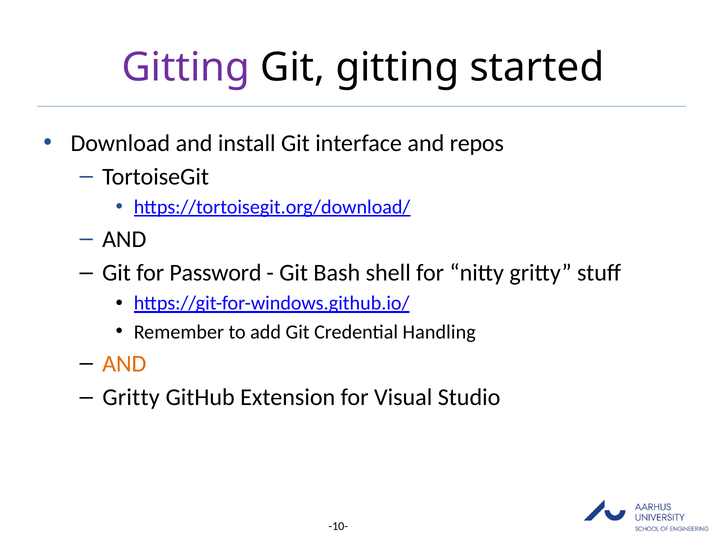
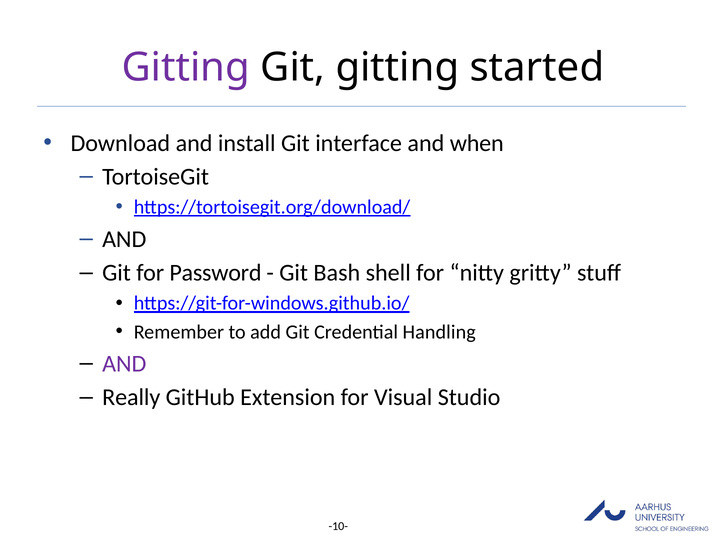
repos: repos -> when (477, 143)
AND colour: orange -> purple (124, 363)
Gritty: Gritty -> Really (131, 397)
